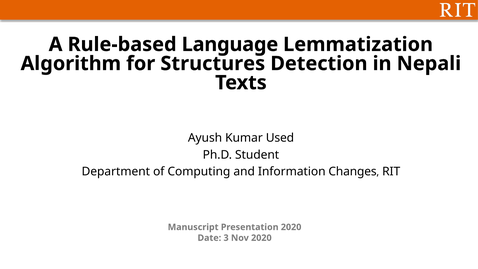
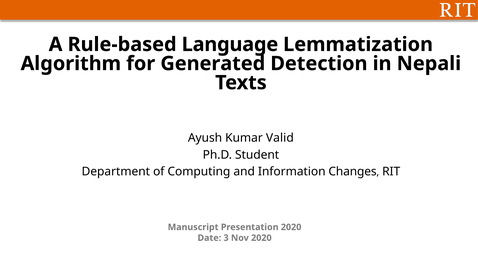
Structures: Structures -> Generated (213, 64)
Used: Used -> Valid (280, 138)
